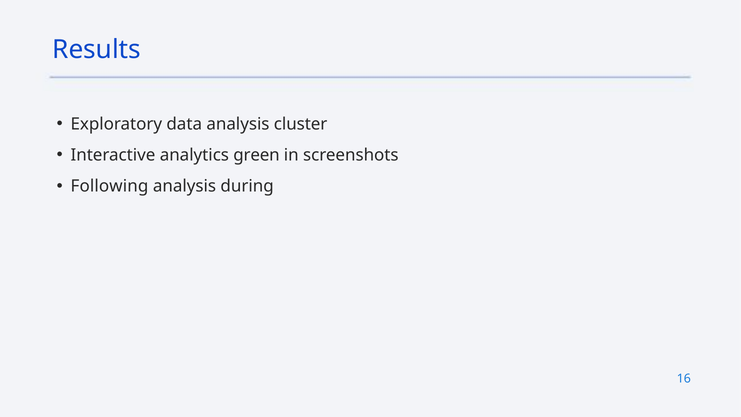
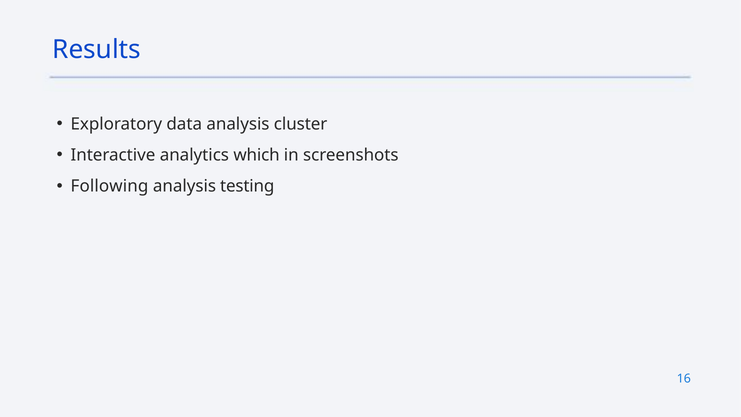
green: green -> which (257, 155)
during: during -> testing (247, 186)
